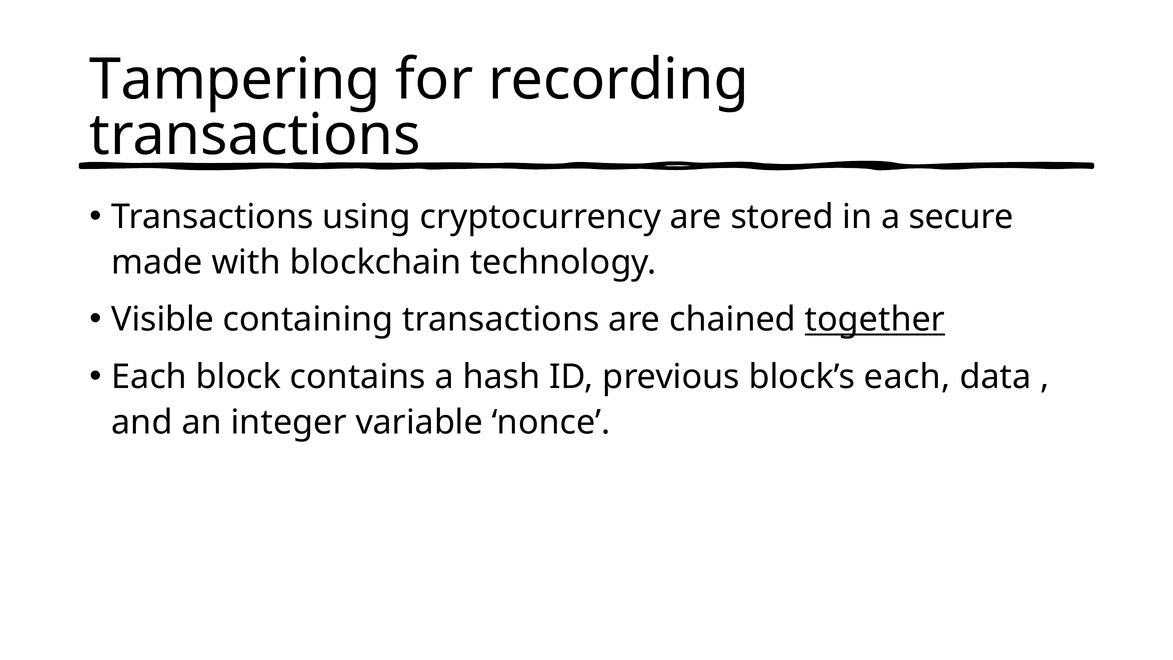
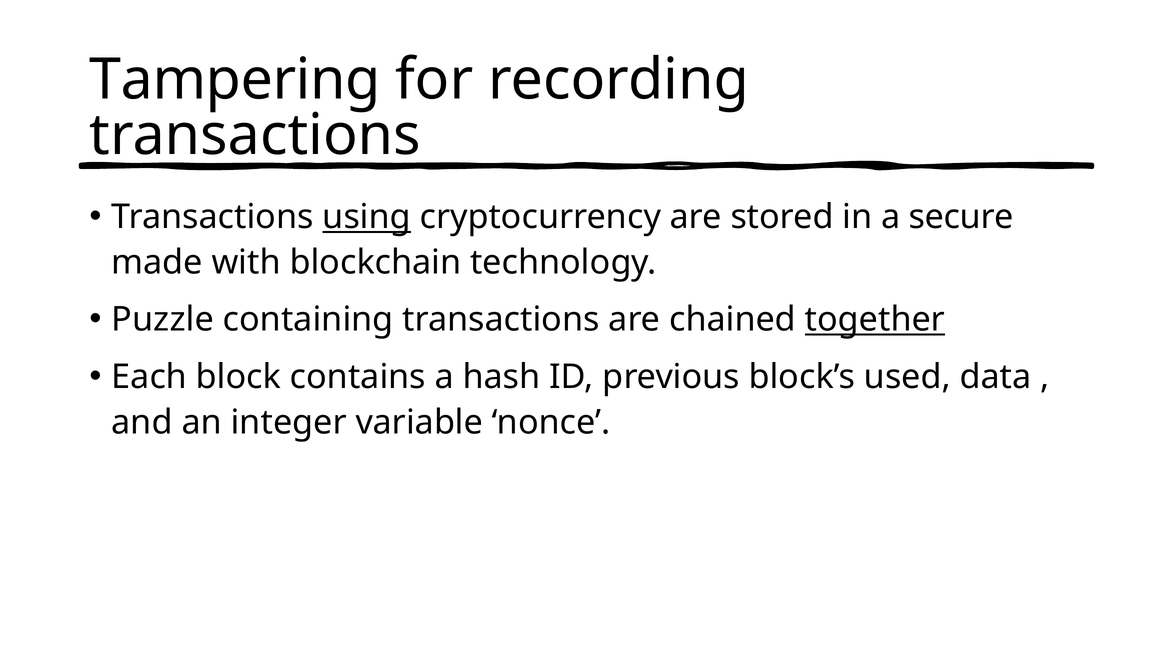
using underline: none -> present (367, 217)
Visible: Visible -> Puzzle (163, 320)
block’s each: each -> used (907, 377)
